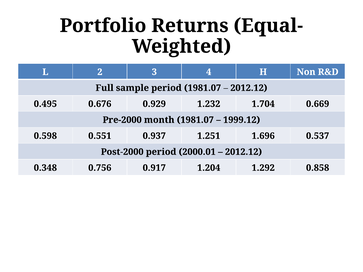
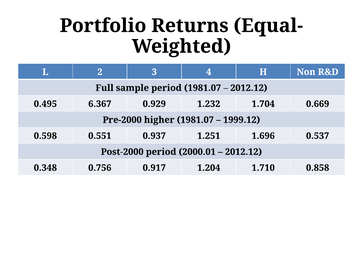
0.676: 0.676 -> 6.367 (100, 104)
month: month -> higher (159, 120)
1.292: 1.292 -> 1.710 (263, 168)
